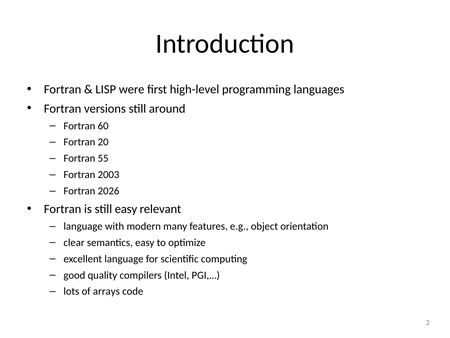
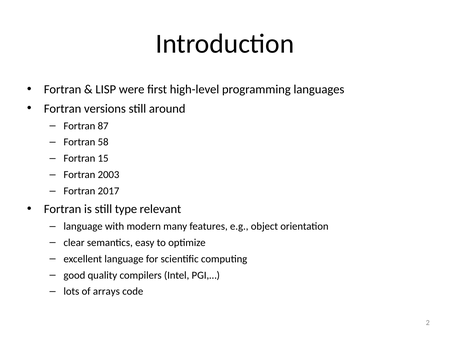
60: 60 -> 87 (103, 126)
20: 20 -> 58 (103, 142)
55: 55 -> 15 (103, 158)
2026: 2026 -> 2017 (109, 191)
still easy: easy -> type (126, 209)
